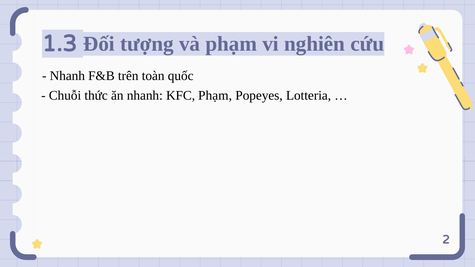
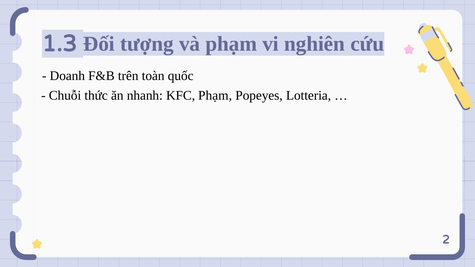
Nhanh: Nhanh -> Doanh (67, 76)
